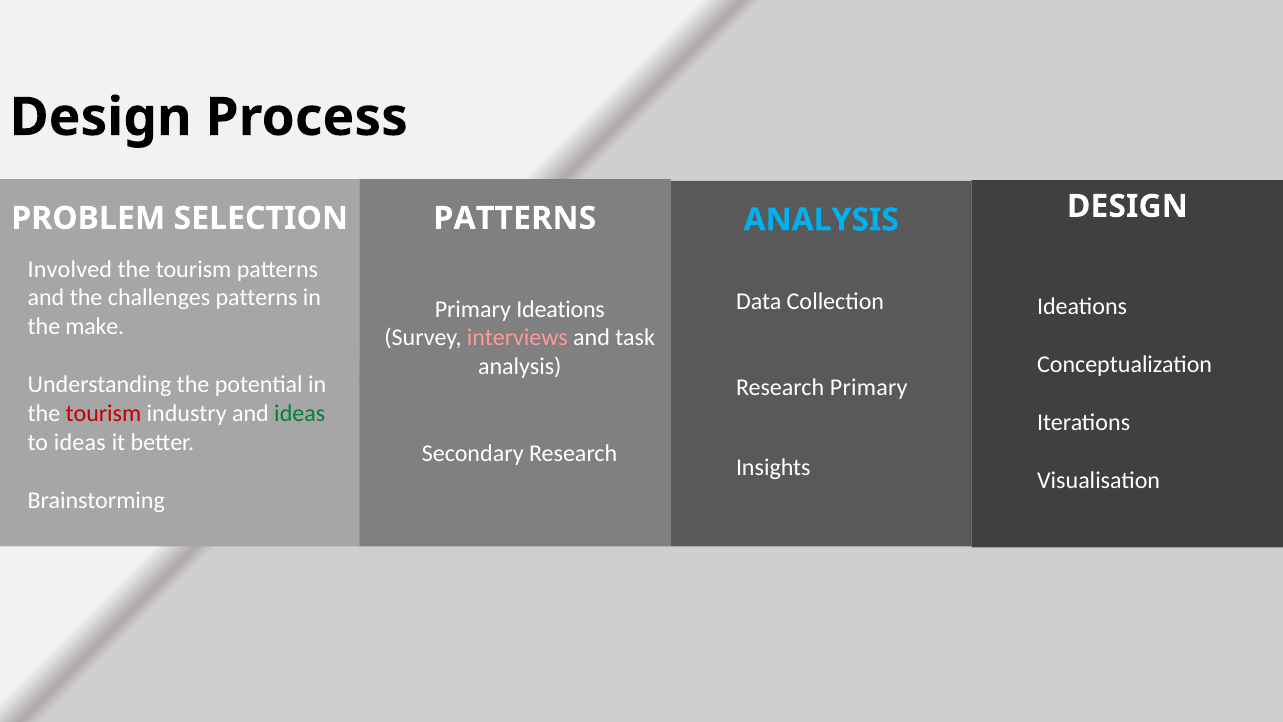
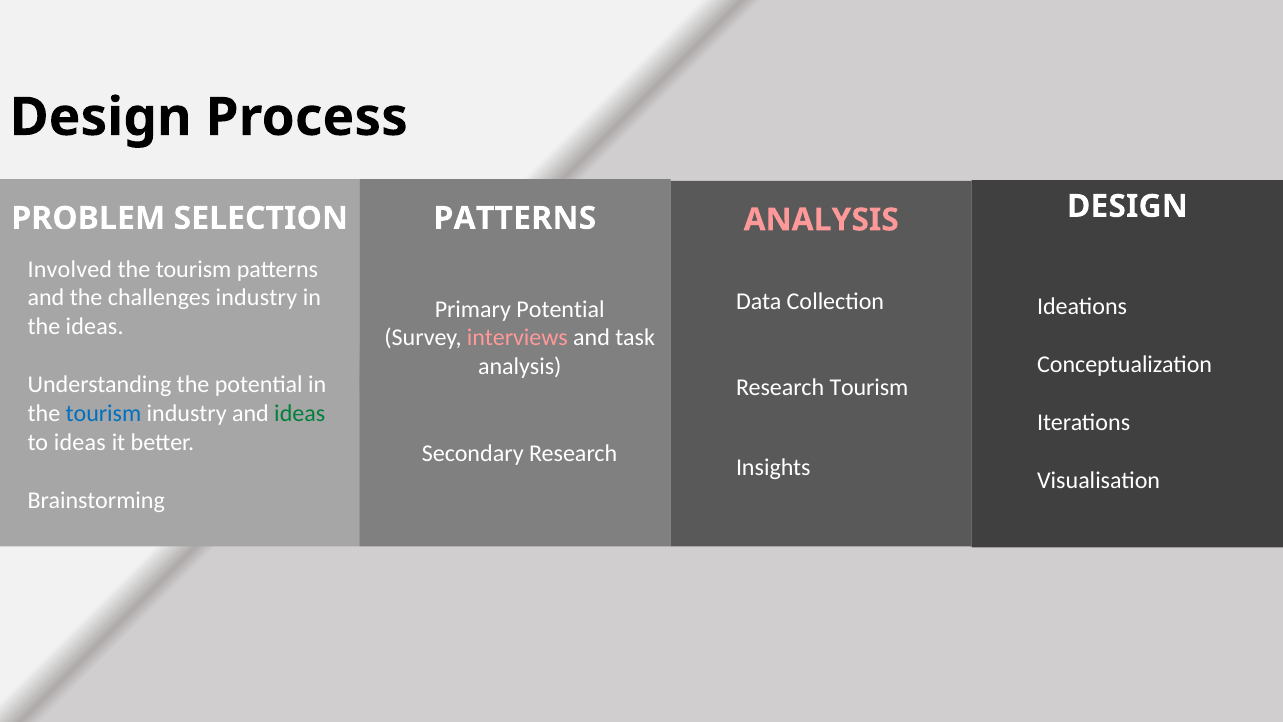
ANALYSIS colour: light blue -> pink (821, 220)
challenges patterns: patterns -> industry (256, 298)
Primary Ideations: Ideations -> Potential (561, 309)
the make: make -> ideas (95, 327)
Research Primary: Primary -> Tourism (869, 388)
tourism colour: red -> blue (103, 413)
